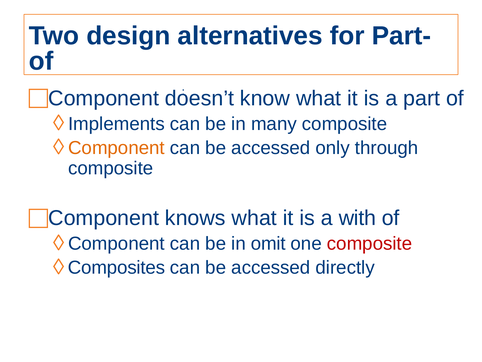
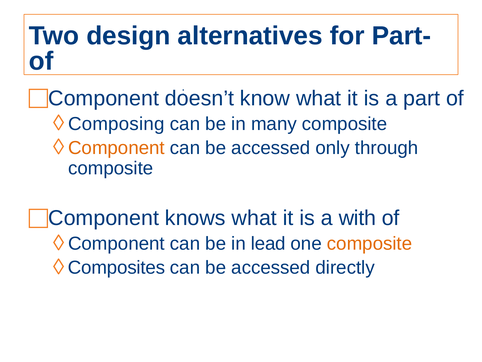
Implements: Implements -> Composing (116, 124)
omit: omit -> lead (268, 243)
composite colour: red -> orange (370, 243)
